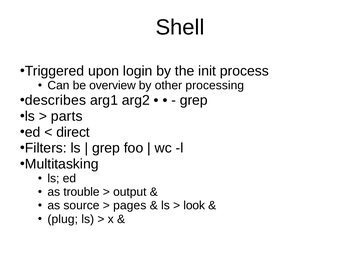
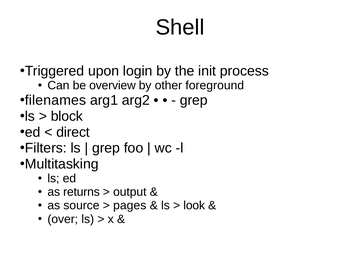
processing: processing -> foreground (215, 85)
describes: describes -> filenames (55, 100)
parts: parts -> block (67, 116)
trouble: trouble -> returns (81, 192)
plug: plug -> over (63, 219)
